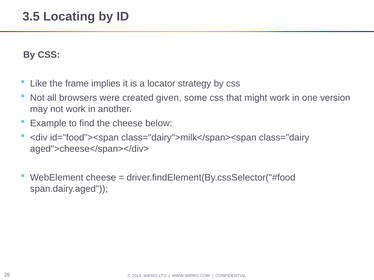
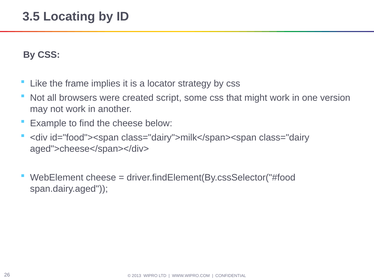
given: given -> script (169, 98)
